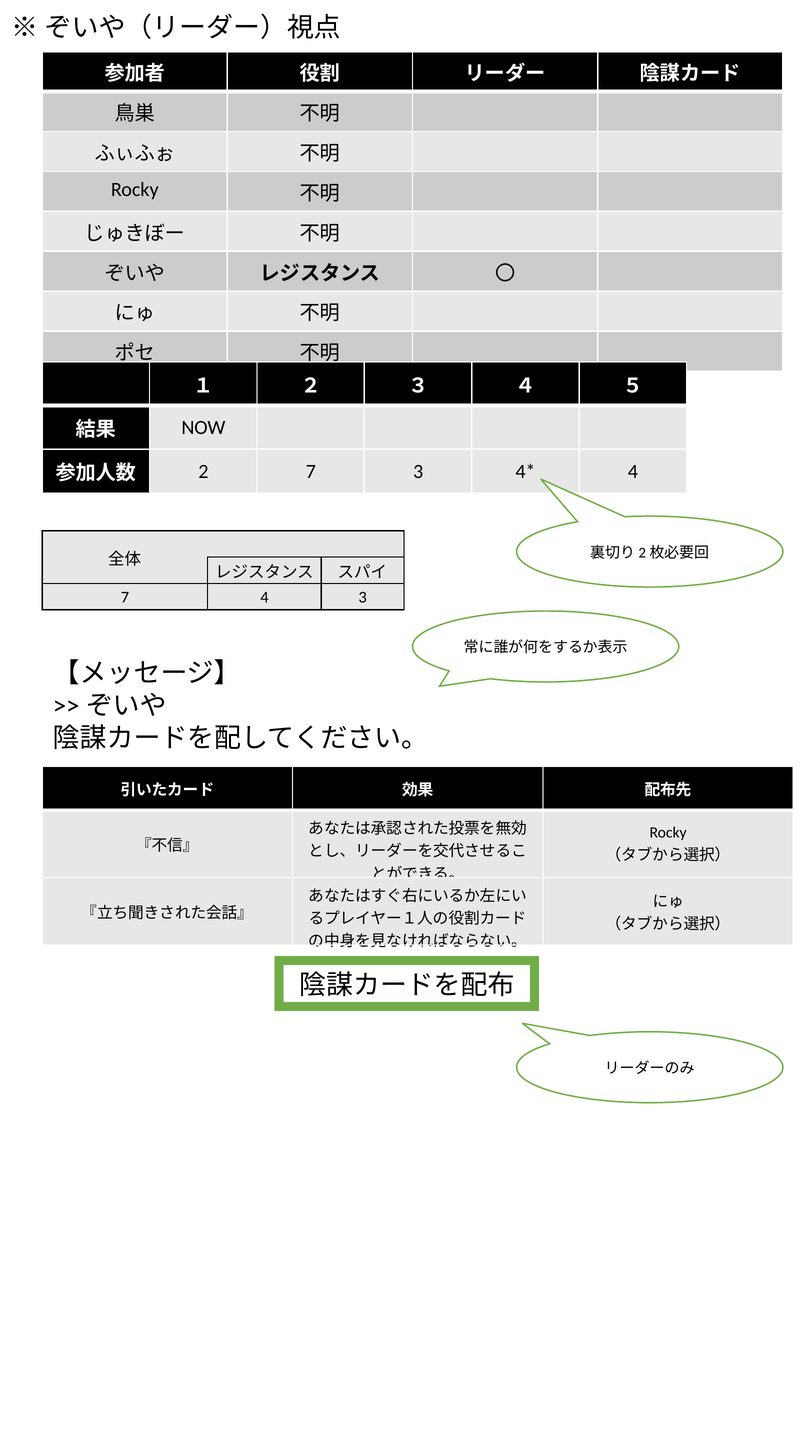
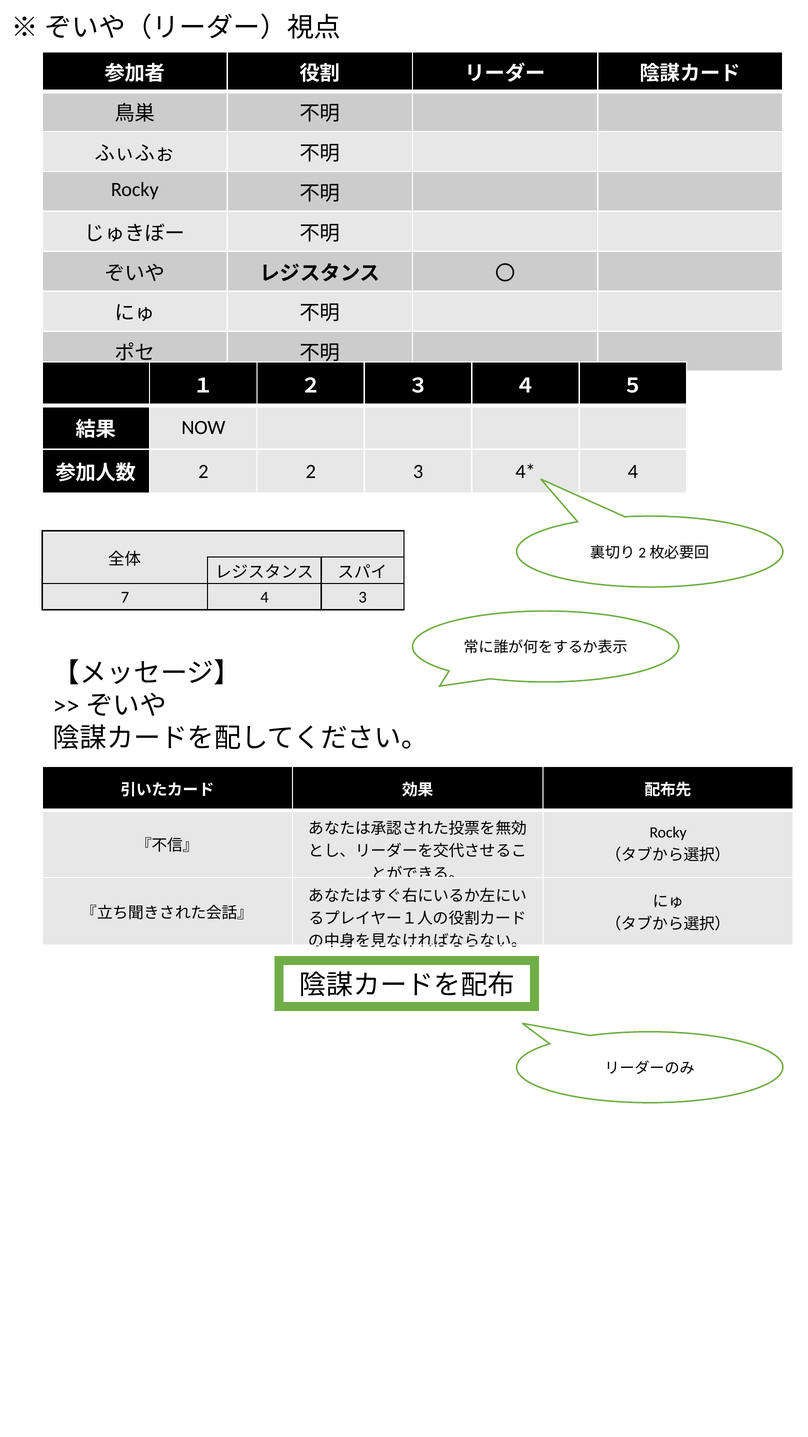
2 7: 7 -> 2 (311, 471)
